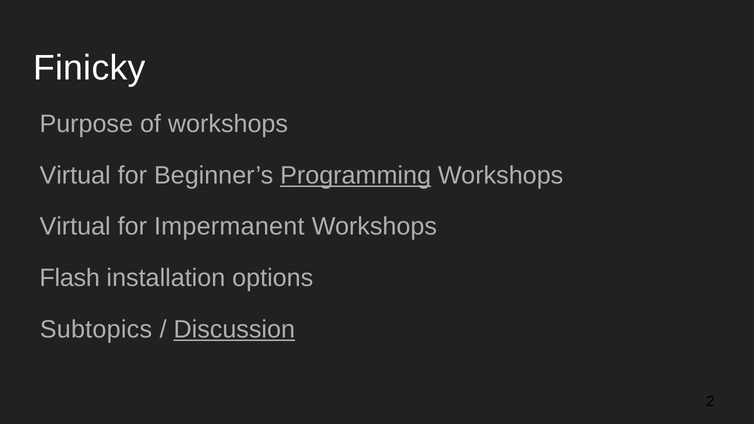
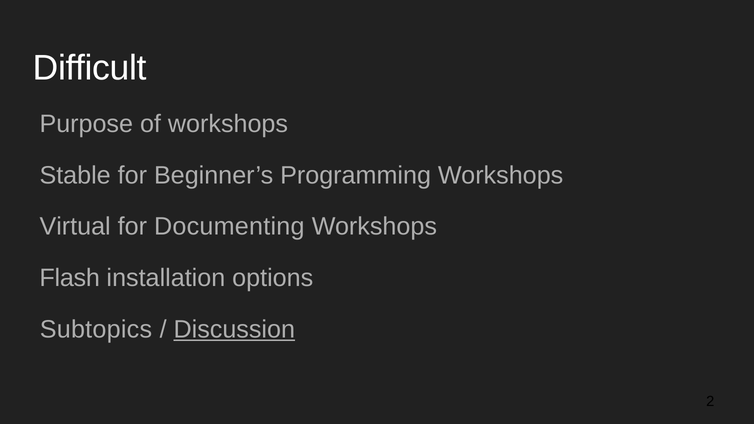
Finicky: Finicky -> Difficult (90, 68)
Virtual: Virtual -> Stable (75, 175)
Programming underline: present -> none (356, 175)
Impermanent: Impermanent -> Documenting (229, 227)
